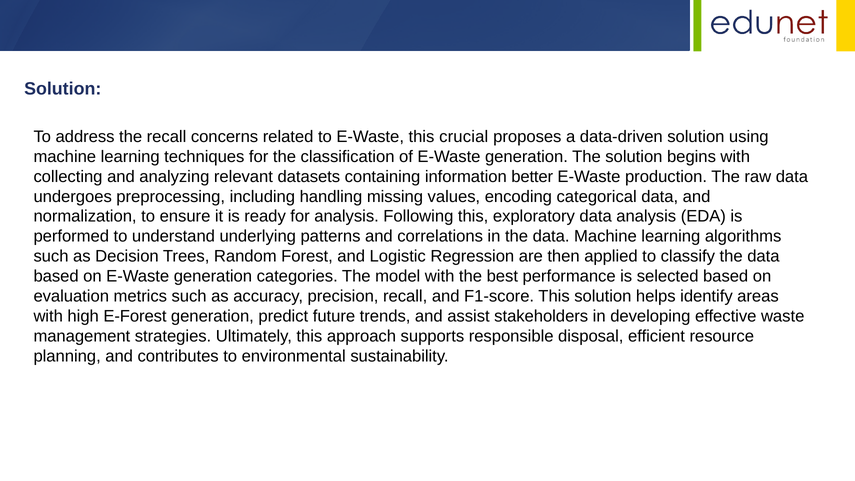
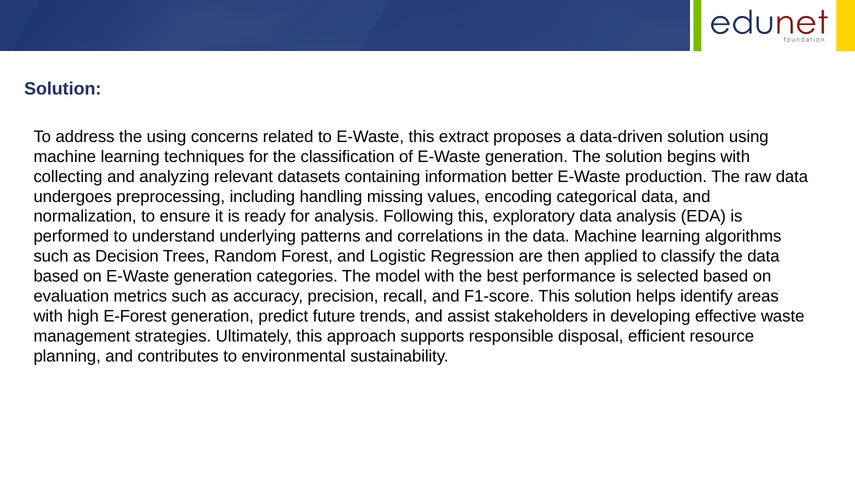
the recall: recall -> using (167, 137)
crucial: crucial -> extract (464, 137)
